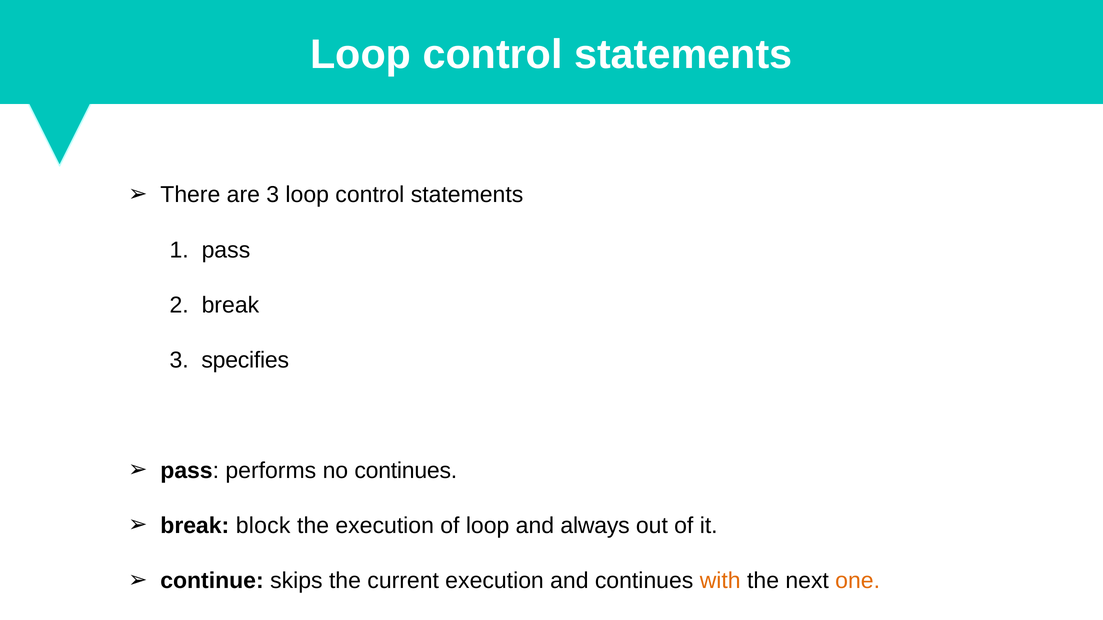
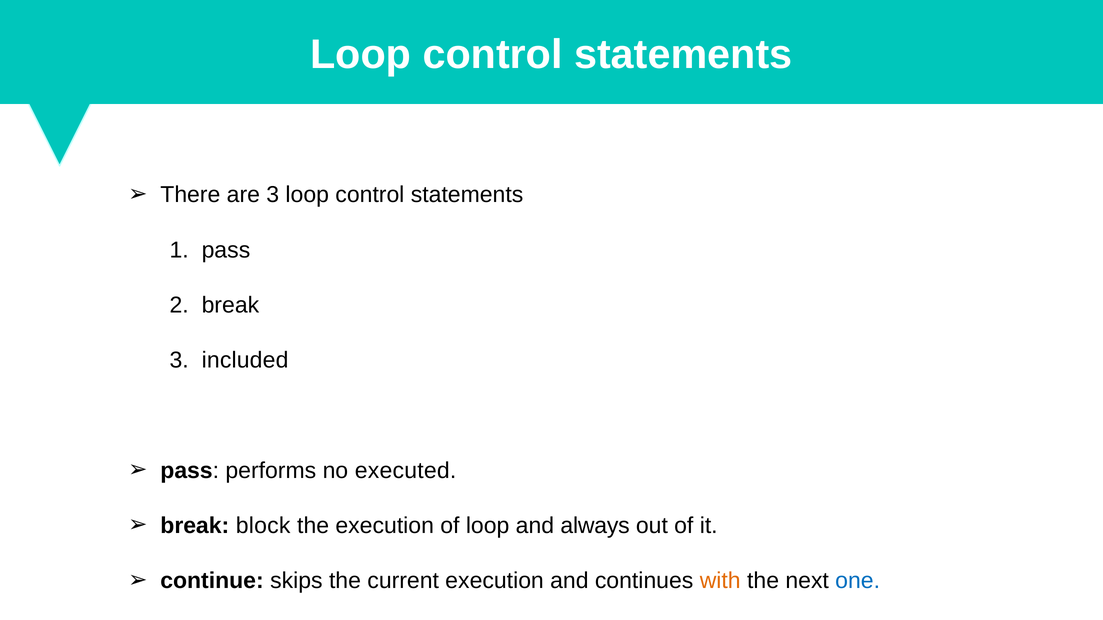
specifies: specifies -> included (245, 360)
no continues: continues -> executed (406, 471)
one colour: orange -> blue (858, 581)
